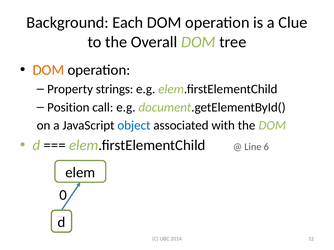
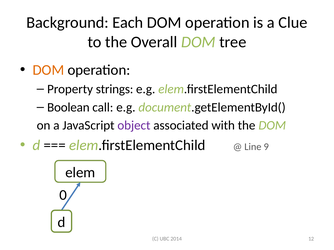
Position: Position -> Boolean (68, 107)
object colour: blue -> purple (134, 126)
6: 6 -> 9 (266, 147)
